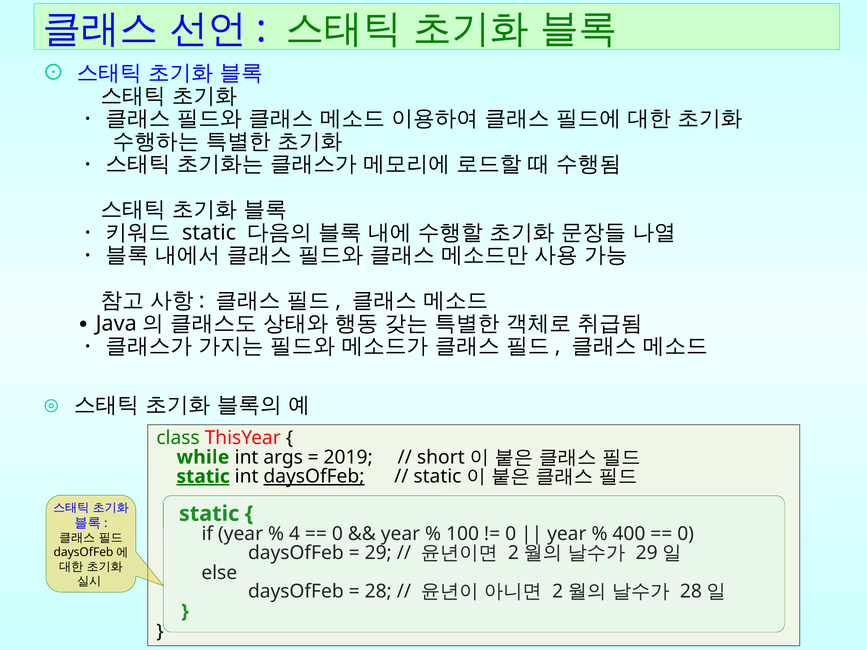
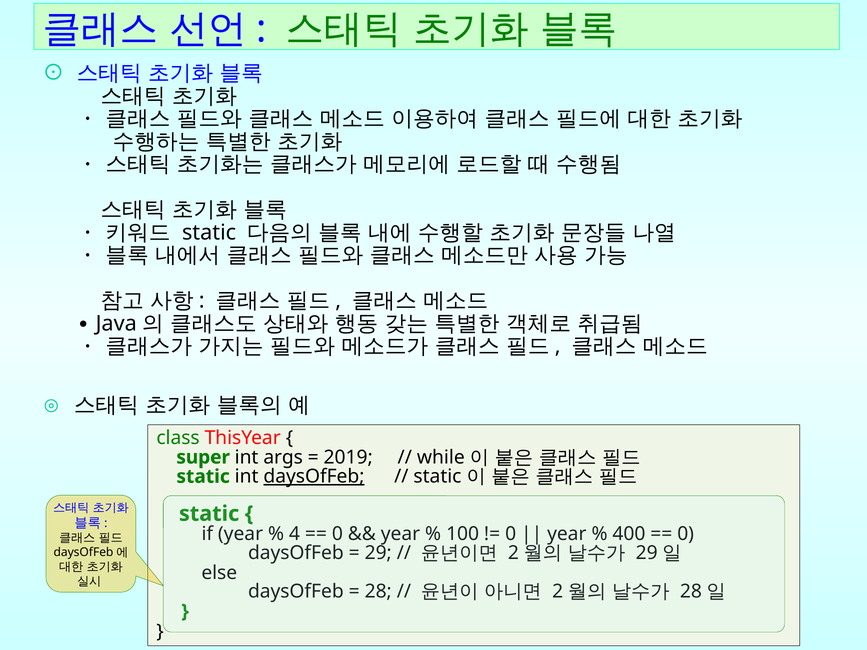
while: while -> super (203, 457)
short: short -> while (441, 457)
static underline: present -> none (203, 477)
